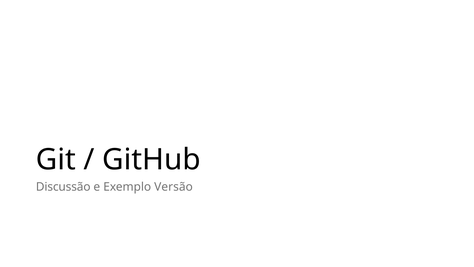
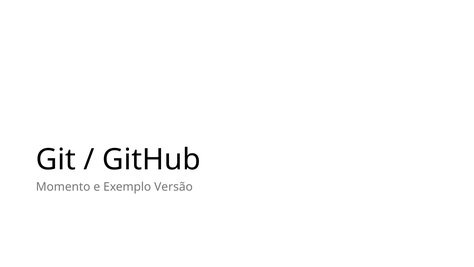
Discussão: Discussão -> Momento (63, 187)
